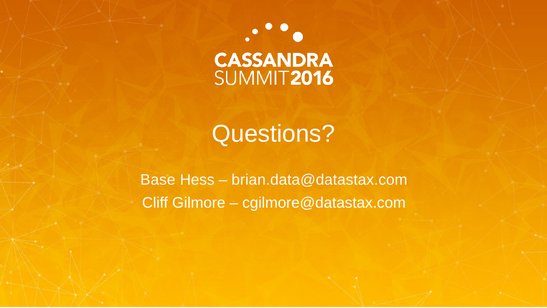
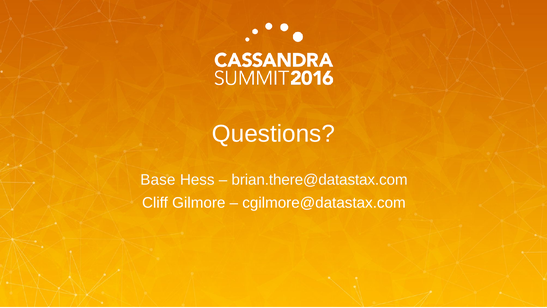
brian.data@datastax.com: brian.data@datastax.com -> brian.there@datastax.com (320, 180)
